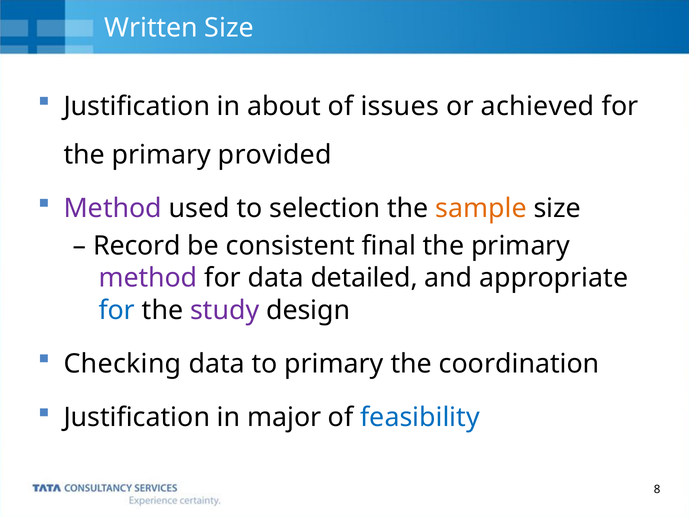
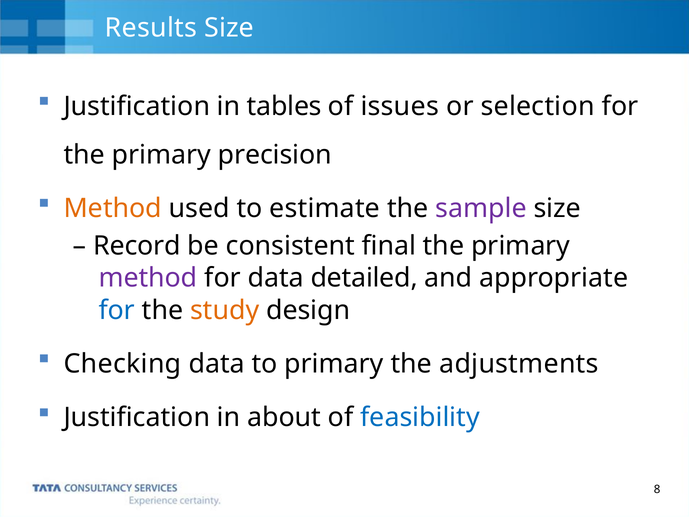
Written: Written -> Results (151, 28)
about: about -> tables (284, 106)
achieved: achieved -> selection (538, 106)
provided: provided -> precision (275, 155)
Method colour: purple -> orange (113, 208)
selection: selection -> estimate (325, 208)
sample colour: orange -> purple (481, 208)
study colour: purple -> orange (225, 310)
coordination: coordination -> adjustments (519, 364)
major: major -> about (284, 417)
